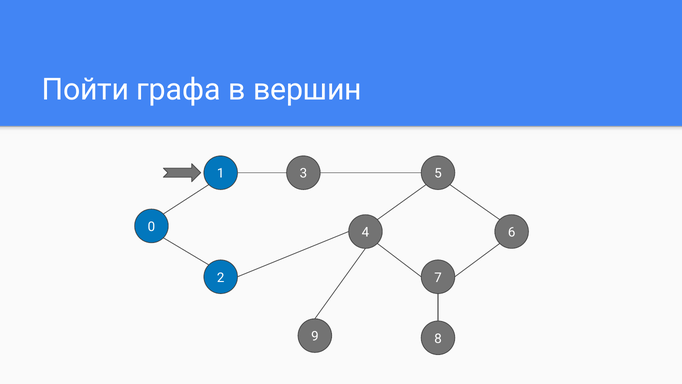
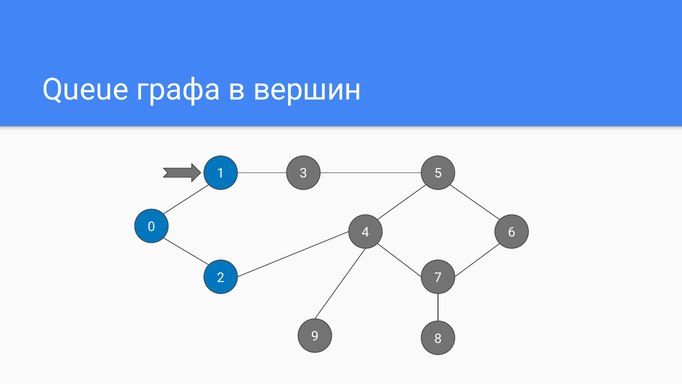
Пойти: Пойти -> Queue (85, 89)
